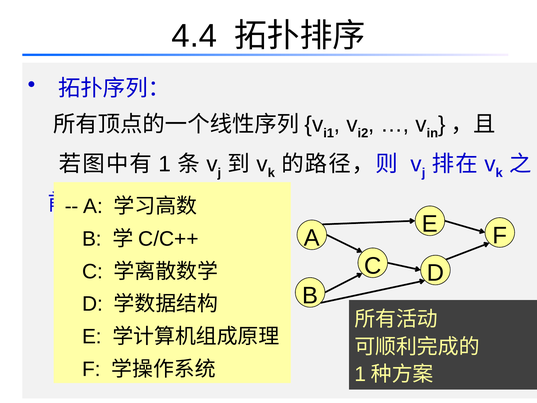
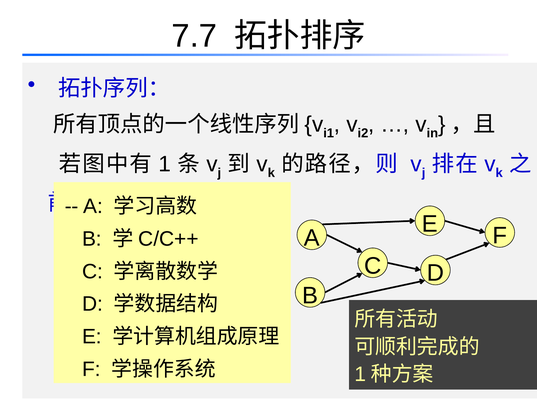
4.4: 4.4 -> 7.7 (194, 36)
